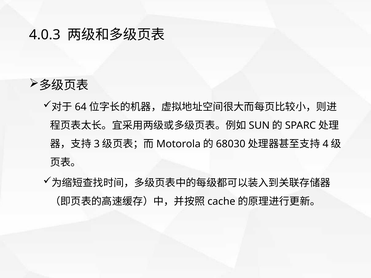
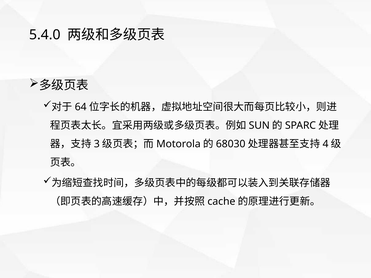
4.0.3: 4.0.3 -> 5.4.0 (45, 35)
